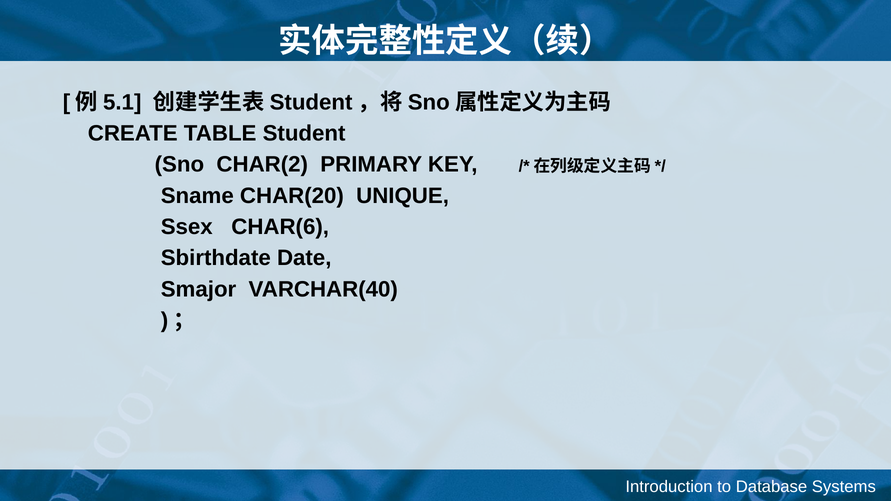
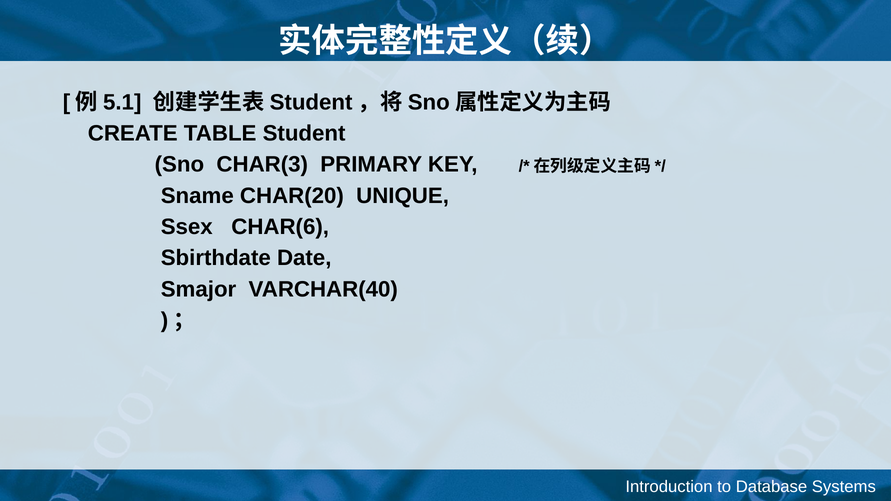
CHAR(2: CHAR(2 -> CHAR(3 (262, 165)
